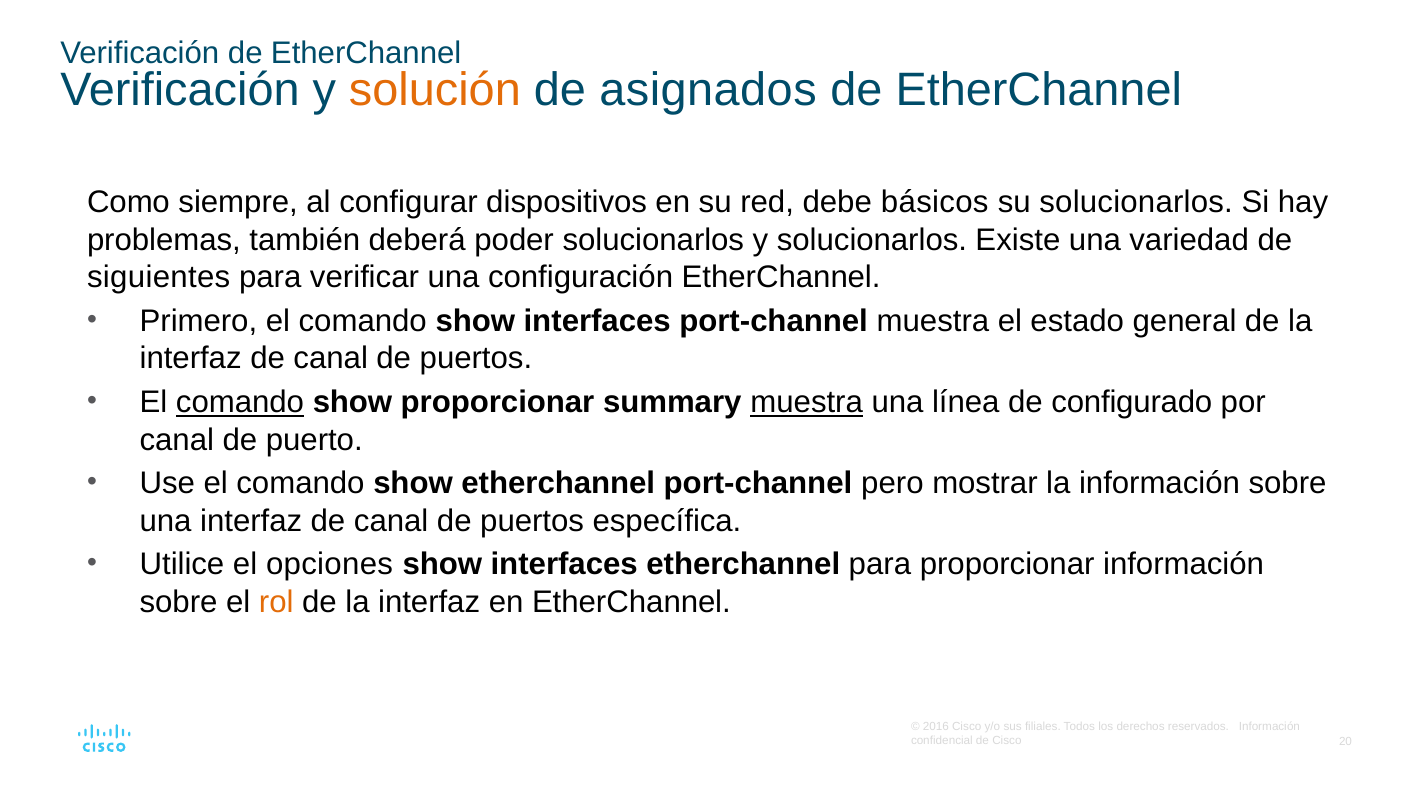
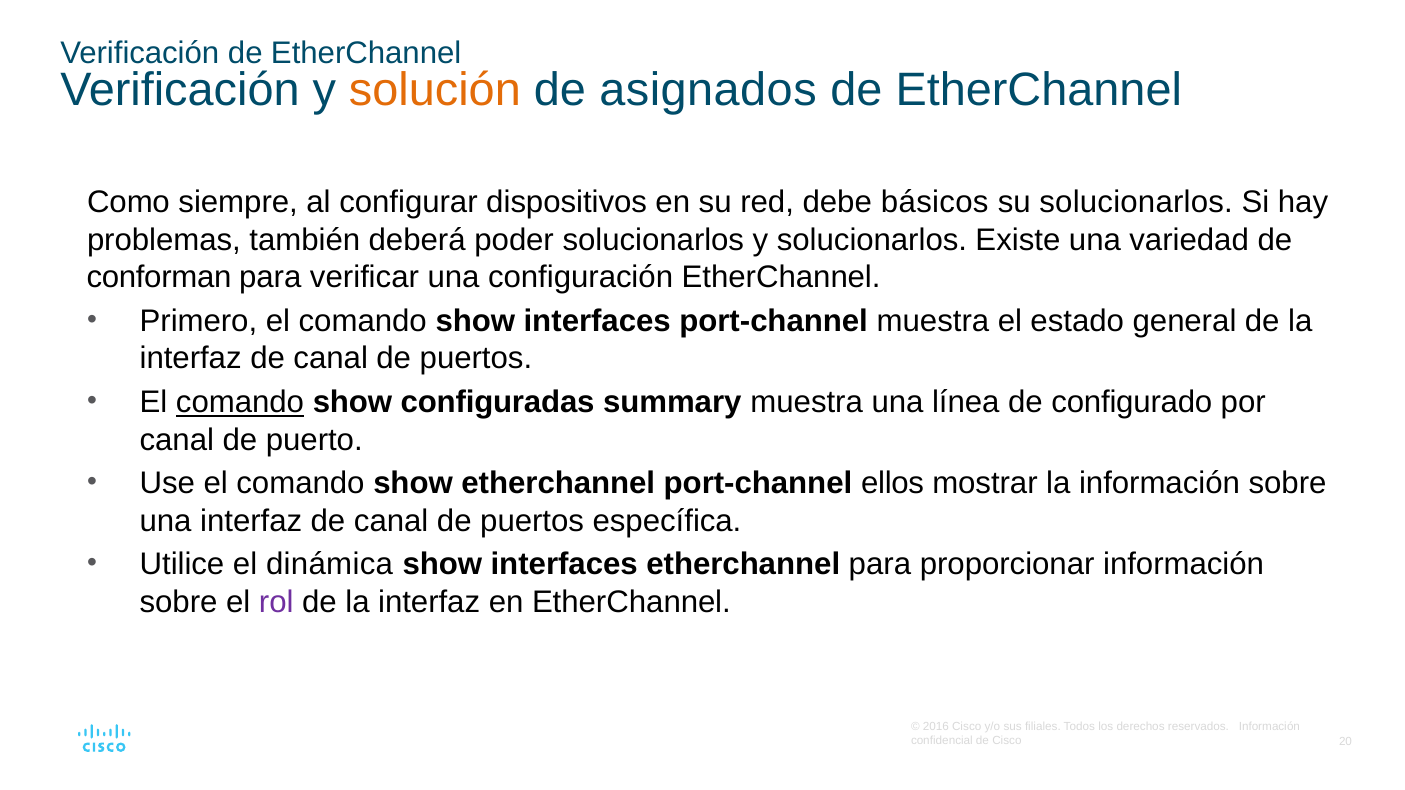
siguientes: siguientes -> conforman (159, 278)
show proporcionar: proporcionar -> configuradas (498, 402)
muestra underline: present -> none (807, 402)
pero: pero -> ellos (893, 484)
opciones: opciones -> dinámica (330, 565)
rol colour: orange -> purple (276, 602)
